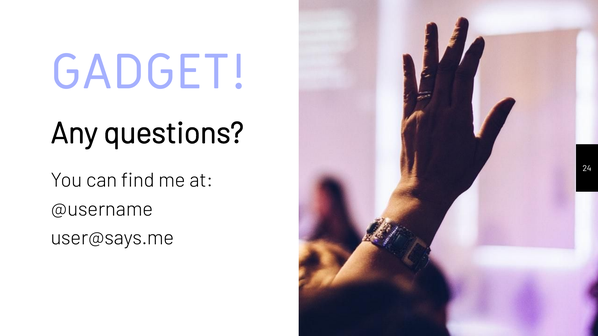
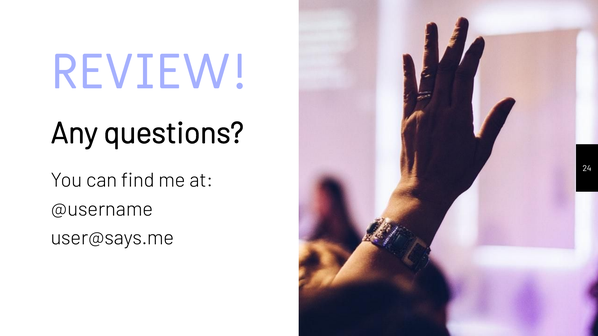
GADGET: GADGET -> REVIEW (149, 72)
